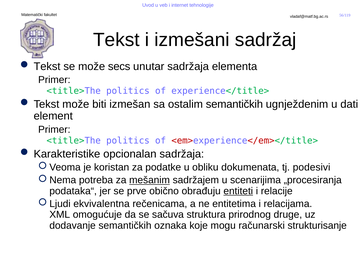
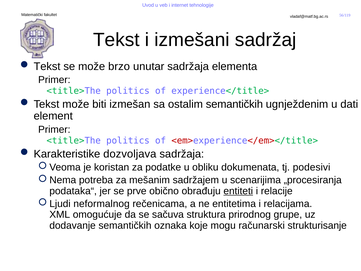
secs: secs -> brzo (119, 66)
opcionalan: opcionalan -> dozvoljava (130, 154)
mešanim underline: present -> none (150, 180)
ekvivalentna: ekvivalentna -> neformalnog (102, 204)
druge: druge -> grupe (288, 214)
